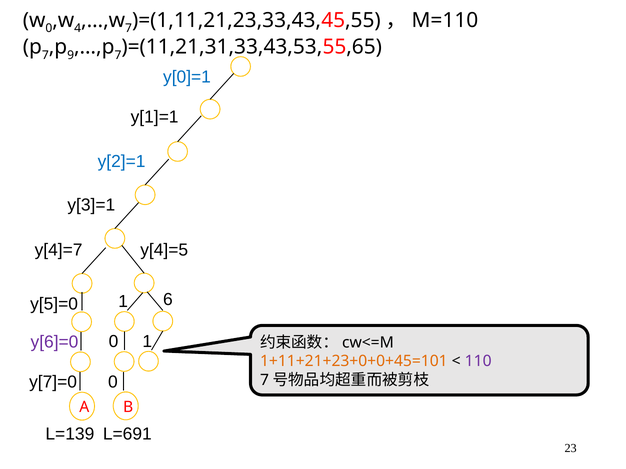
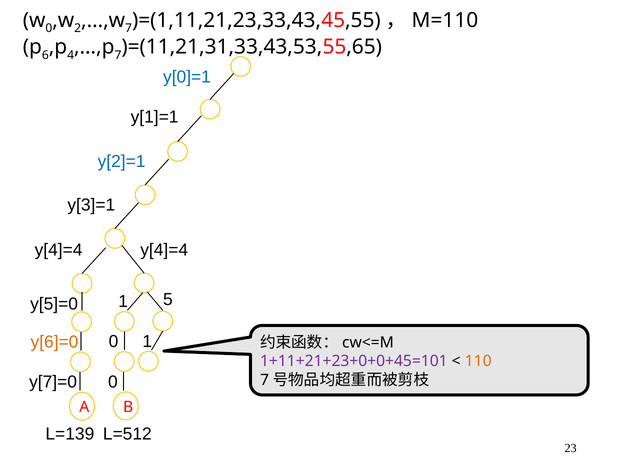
4: 4 -> 2 (78, 28)
7: 7 -> 6 (45, 55)
9: 9 -> 4 (71, 55)
y[4]=5: y[4]=5 -> y[4]=4 (164, 250)
y[4]=7: y[4]=7 -> y[4]=4 (59, 250)
6: 6 -> 5 (168, 300)
y[6]=0 colour: purple -> orange (54, 342)
1+11+21+23+0+0+45=101 colour: orange -> purple (354, 362)
110 colour: purple -> orange (478, 362)
L=691: L=691 -> L=512 (127, 434)
